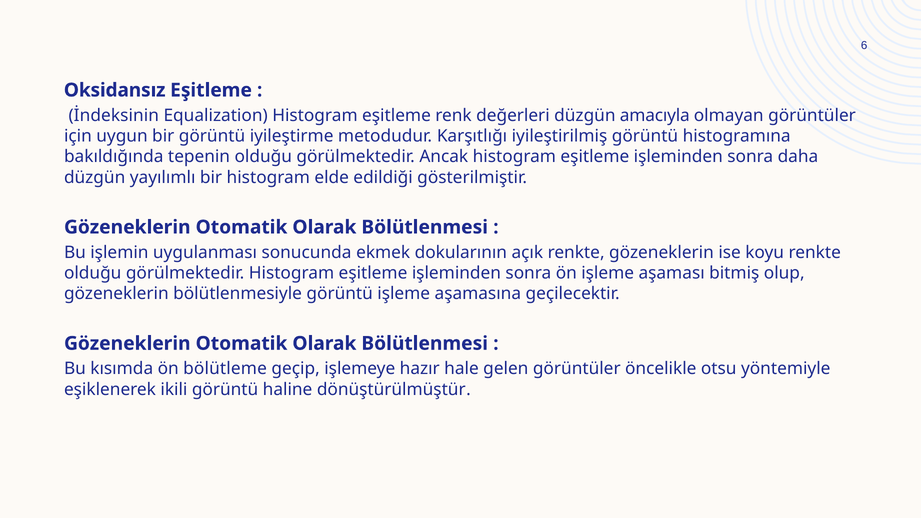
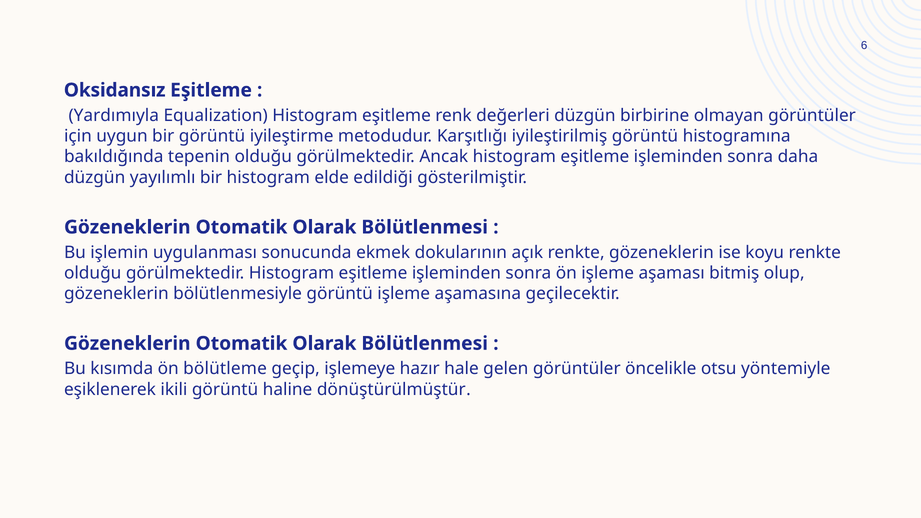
İndeksinin: İndeksinin -> Yardımıyla (114, 115)
amacıyla: amacıyla -> birbirine (655, 115)
